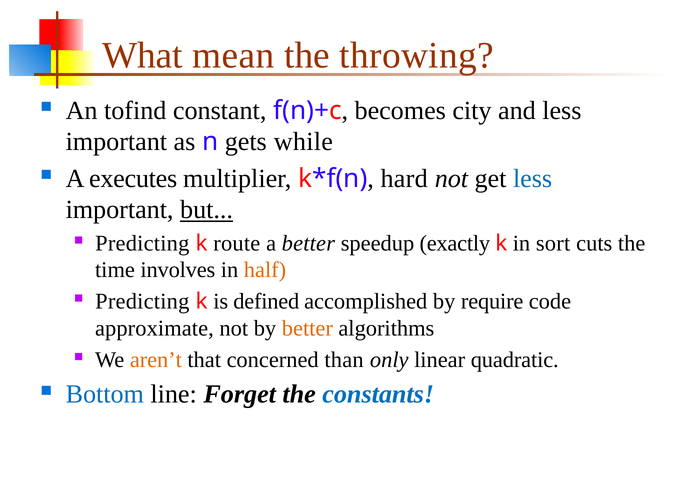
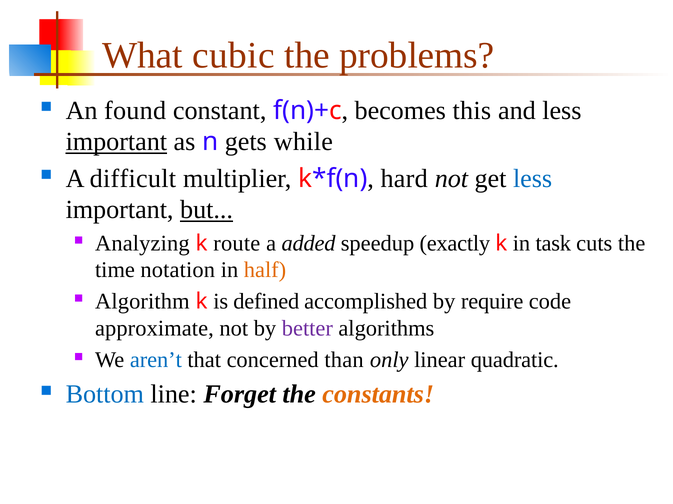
mean: mean -> cubic (233, 55)
throwing: throwing -> problems (417, 55)
tofind: tofind -> found (135, 111)
city: city -> this (472, 111)
important underline: none -> present (116, 142)
executes: executes -> difficult (133, 179)
Predicting: Predicting -> Analyzing (142, 244)
a better: better -> added (309, 244)
sort: sort -> task (553, 244)
involves: involves -> notation (178, 270)
Predicting: Predicting -> Algorithm (142, 302)
better colour: orange -> purple (307, 329)
aren’t colour: orange -> blue (156, 360)
constants colour: blue -> orange (378, 395)
